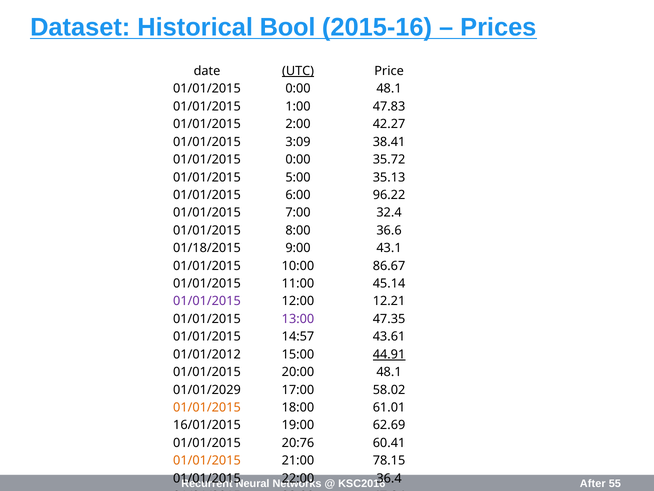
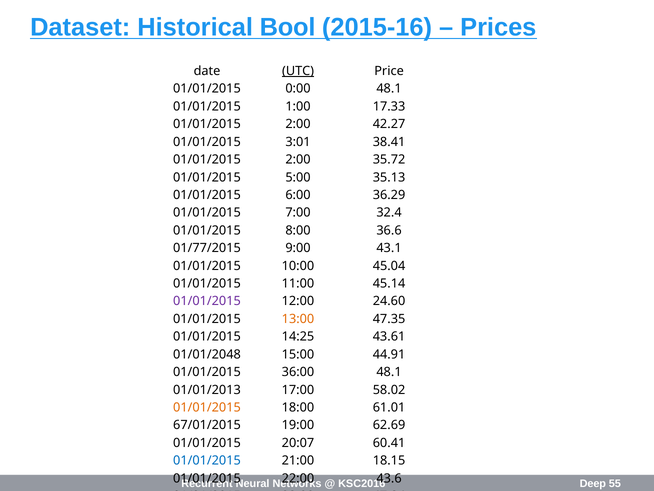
47.83: 47.83 -> 17.33 (389, 106)
3:09: 3:09 -> 3:01 (298, 142)
0:00: 0:00 -> 2:00 (298, 159)
96.22: 96.22 -> 36.29 (389, 195)
01/18/2015: 01/18/2015 -> 01/77/2015 (207, 248)
86.67: 86.67 -> 45.04 (389, 266)
12.21: 12.21 -> 24.60 (389, 301)
13:00 colour: purple -> orange (298, 319)
14:57: 14:57 -> 14:25 (298, 336)
01/01/2012: 01/01/2012 -> 01/01/2048 (207, 354)
44.91 underline: present -> none (389, 354)
20:00: 20:00 -> 36:00 (298, 372)
01/01/2029: 01/01/2029 -> 01/01/2013 (207, 389)
16/01/2015: 16/01/2015 -> 67/01/2015 (207, 425)
20:76: 20:76 -> 20:07 (298, 442)
01/01/2015 colour: orange -> blue (207, 460)
78.15: 78.15 -> 18.15 (389, 460)
36.4: 36.4 -> 43.6 (389, 478)
After: After -> Deep (593, 483)
